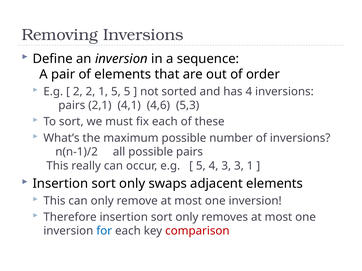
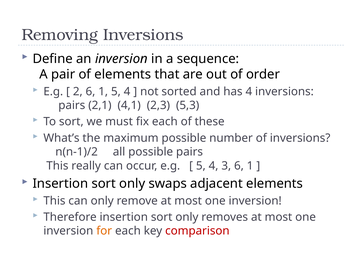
2 2: 2 -> 6 (90, 92)
1 5 5: 5 -> 4 (127, 92)
4,6: 4,6 -> 2,3 (158, 106)
3 3: 3 -> 6 (239, 166)
for colour: blue -> orange (104, 231)
